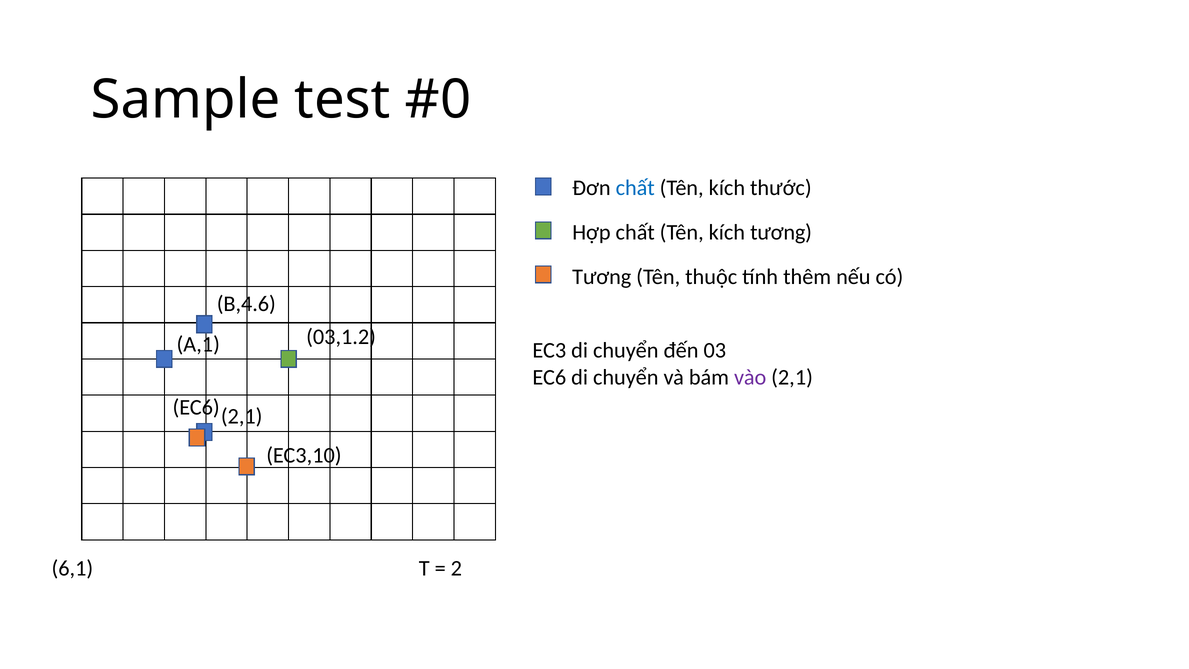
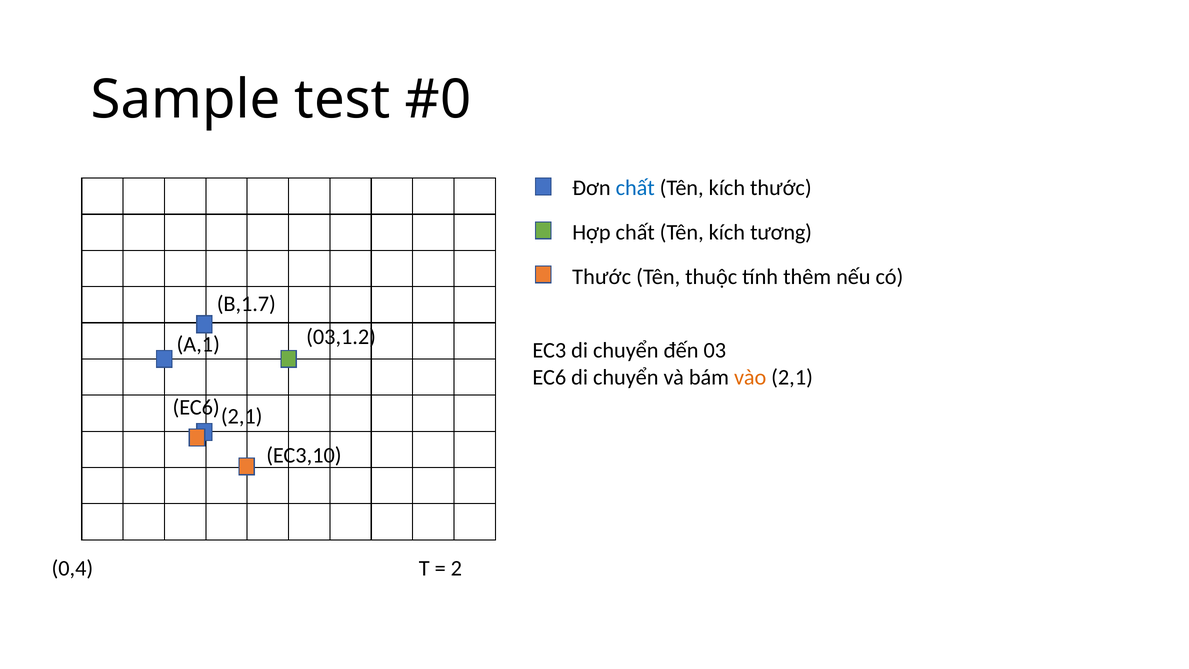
Tương: Tương -> Thước (602, 277)
B,4.6: B,4.6 -> B,1.7 (246, 304)
vào colour: purple -> orange (750, 377)
6,1: 6,1 -> 0,4 (72, 568)
